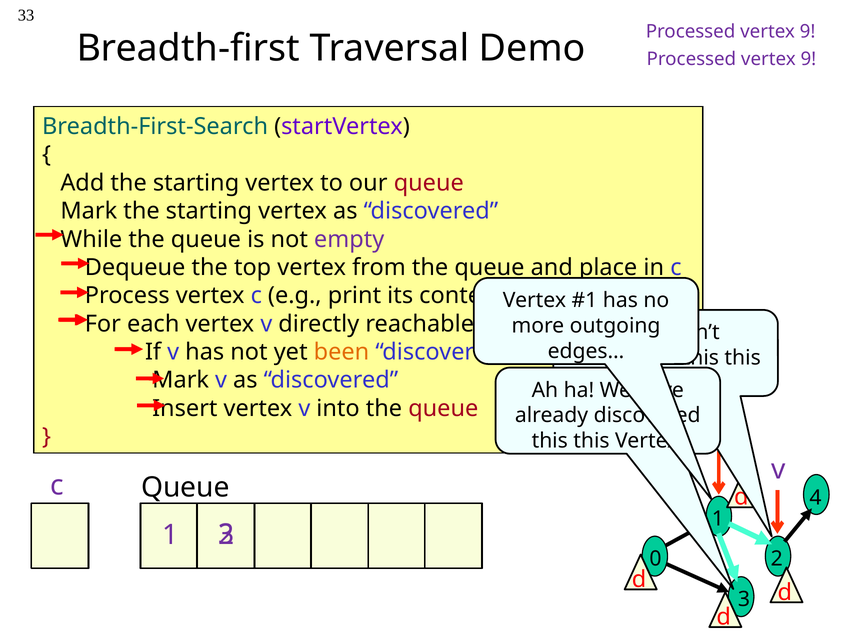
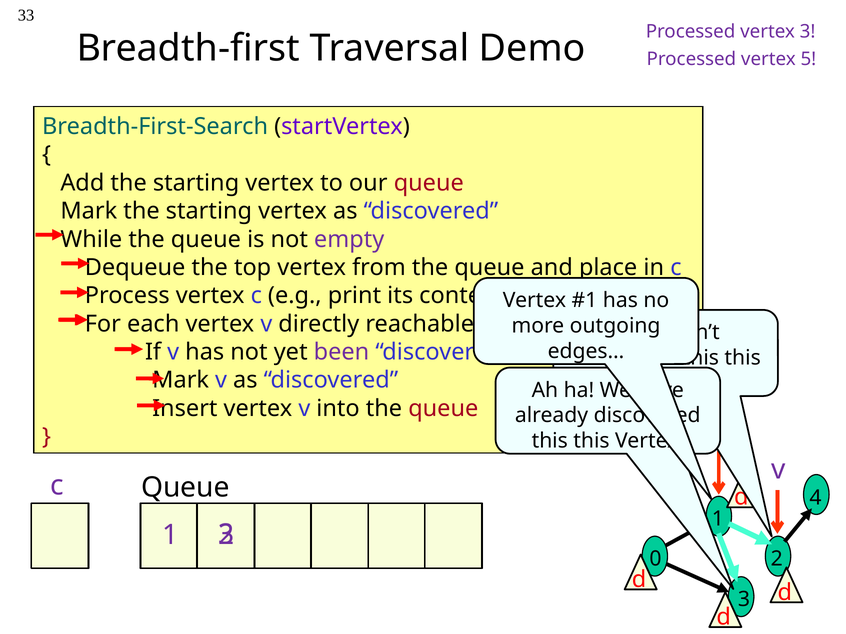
9: 9 -> 3 (808, 32)
9: 9 -> 5 (808, 59)
been colour: orange -> purple (341, 352)
